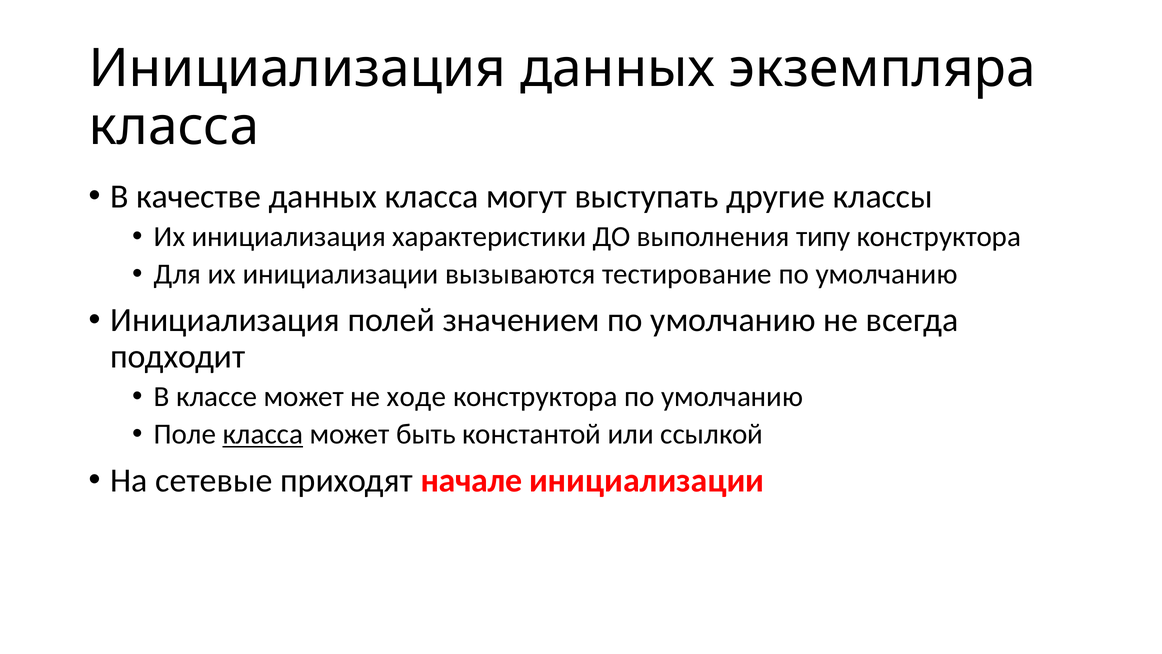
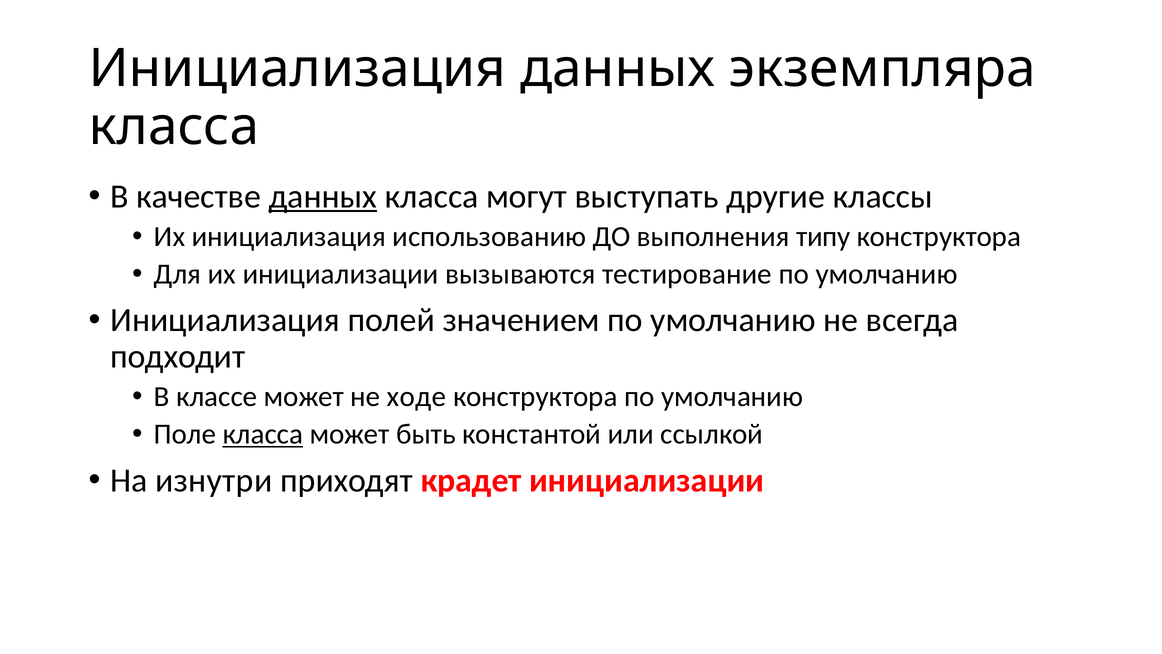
данных underline: none -> present (323, 196)
характеристики: характеристики -> использованию (489, 237)
сетевые: сетевые -> изнутри (214, 480)
начале: начале -> крадет (471, 480)
